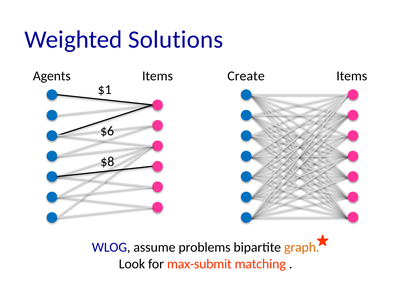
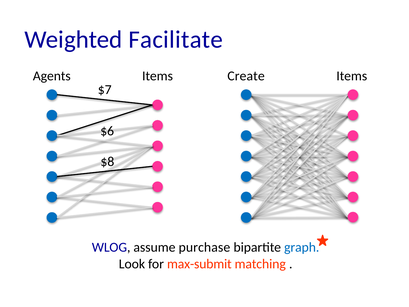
Solutions: Solutions -> Facilitate (176, 40)
$1: $1 -> $7 (105, 90)
problems: problems -> purchase (204, 247)
graph colour: orange -> blue (302, 247)
